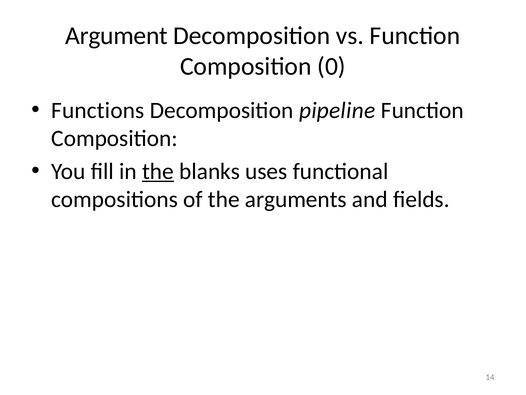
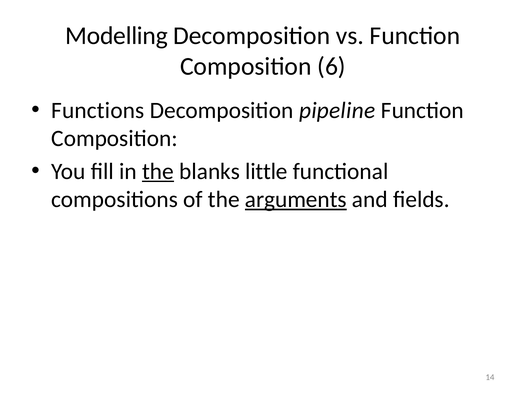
Argument: Argument -> Modelling (117, 36)
0: 0 -> 6 (332, 66)
uses: uses -> little (266, 171)
arguments underline: none -> present (296, 199)
